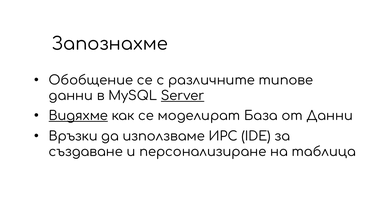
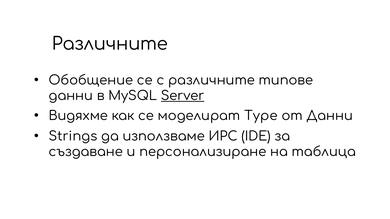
Запознахме: Запознахме -> Различните (110, 44)
Видяхме underline: present -> none (78, 116)
База: База -> Type (261, 116)
Връзки: Връзки -> Strings (73, 137)
